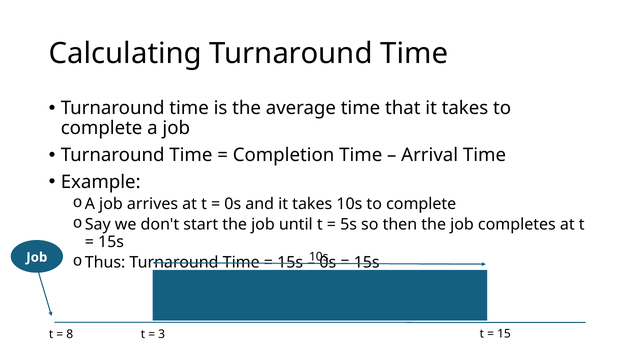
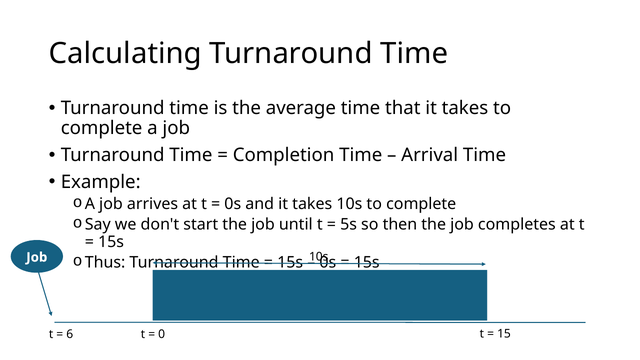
8: 8 -> 6 (70, 335)
3: 3 -> 0 (162, 335)
